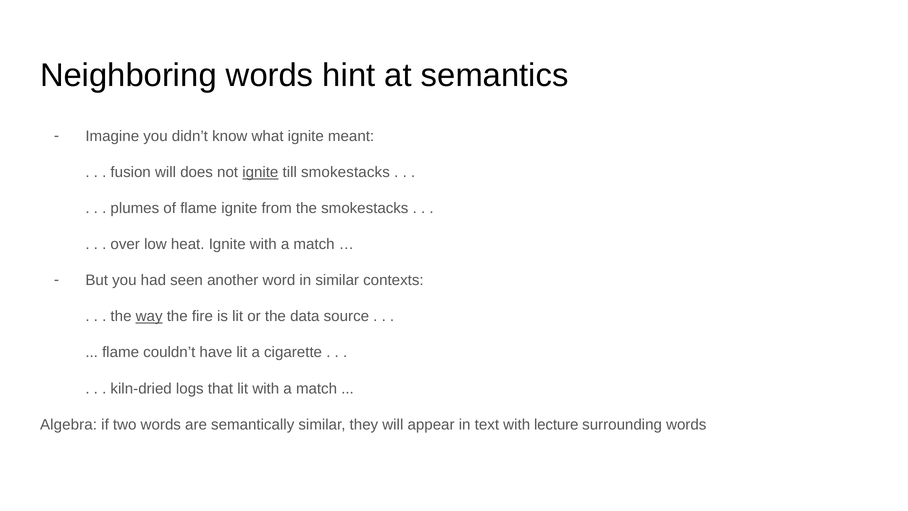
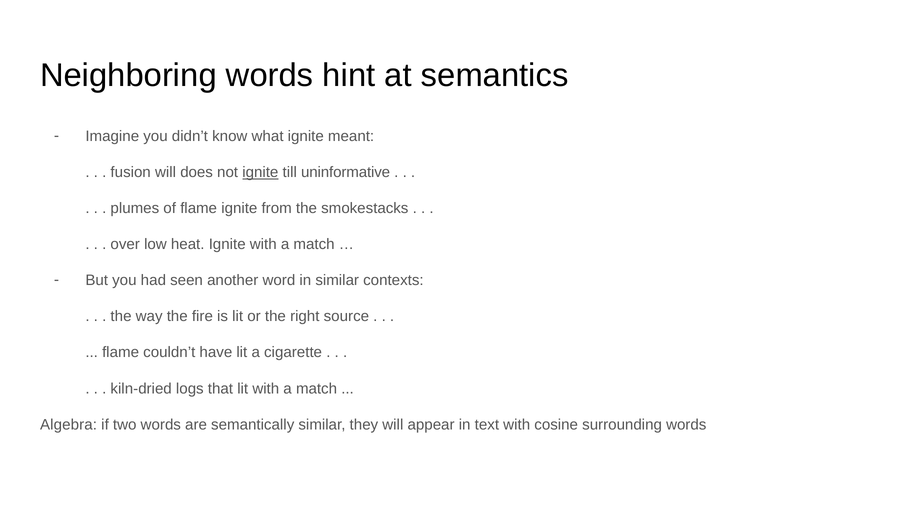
till smokestacks: smokestacks -> uninformative (346, 172)
way underline: present -> none (149, 316)
data: data -> right (305, 316)
lecture: lecture -> cosine (556, 424)
